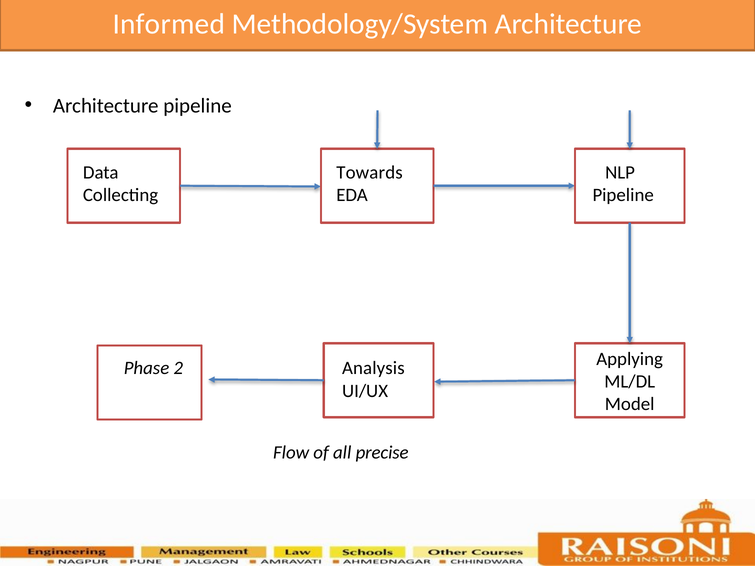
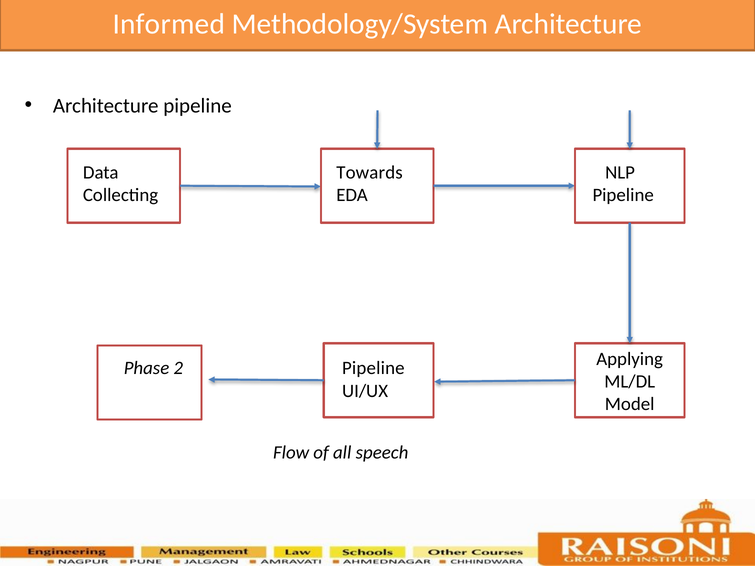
Analysis: Analysis -> Pipeline (373, 368)
precise: precise -> speech (382, 453)
